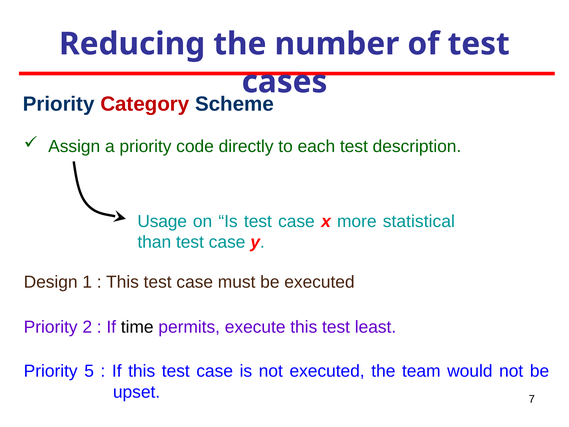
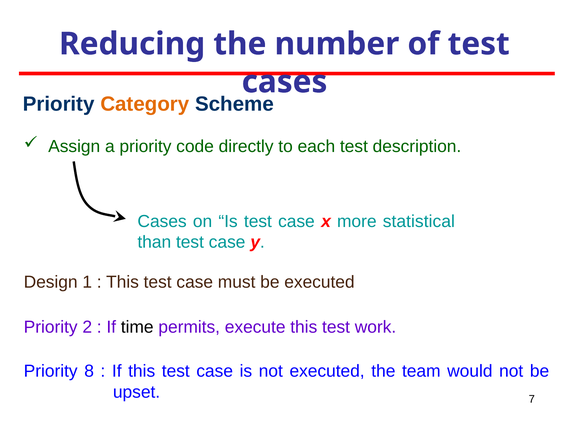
Category colour: red -> orange (145, 104)
Usage: Usage -> Cases (162, 221)
least: least -> work (375, 327)
5: 5 -> 8 (89, 371)
